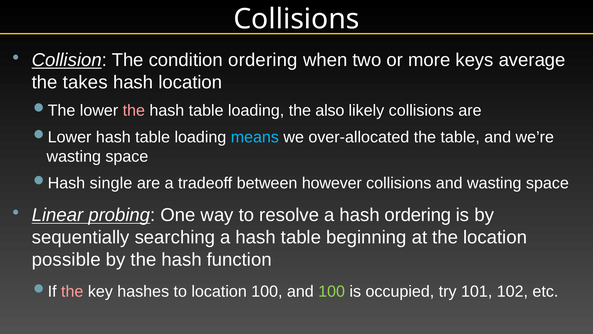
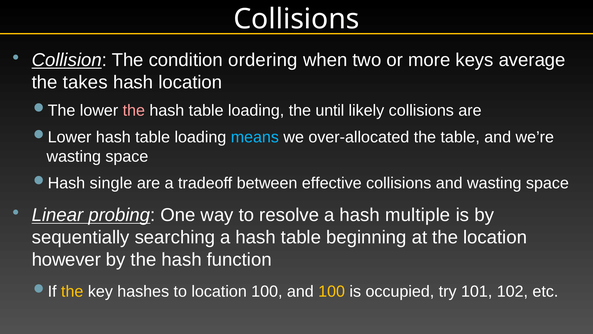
also: also -> until (330, 110)
however: however -> effective (332, 183)
hash ordering: ordering -> multiple (418, 215)
possible: possible -> however (66, 259)
the colour: pink -> yellow (72, 291)
100 colour: light green -> yellow (332, 291)
